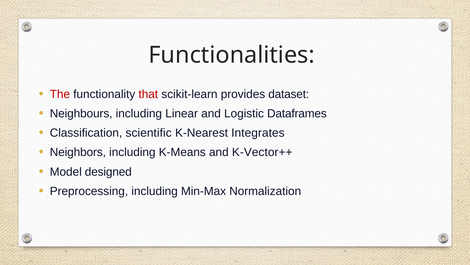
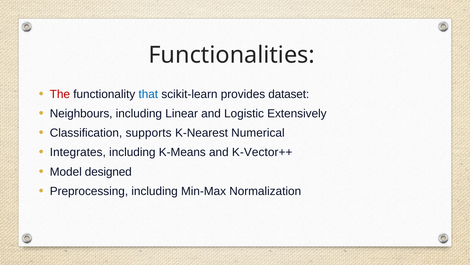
that colour: red -> blue (148, 94)
Dataframes: Dataframes -> Extensively (297, 113)
scientific: scientific -> supports (149, 133)
Integrates: Integrates -> Numerical (258, 133)
Neighbors: Neighbors -> Integrates (78, 152)
